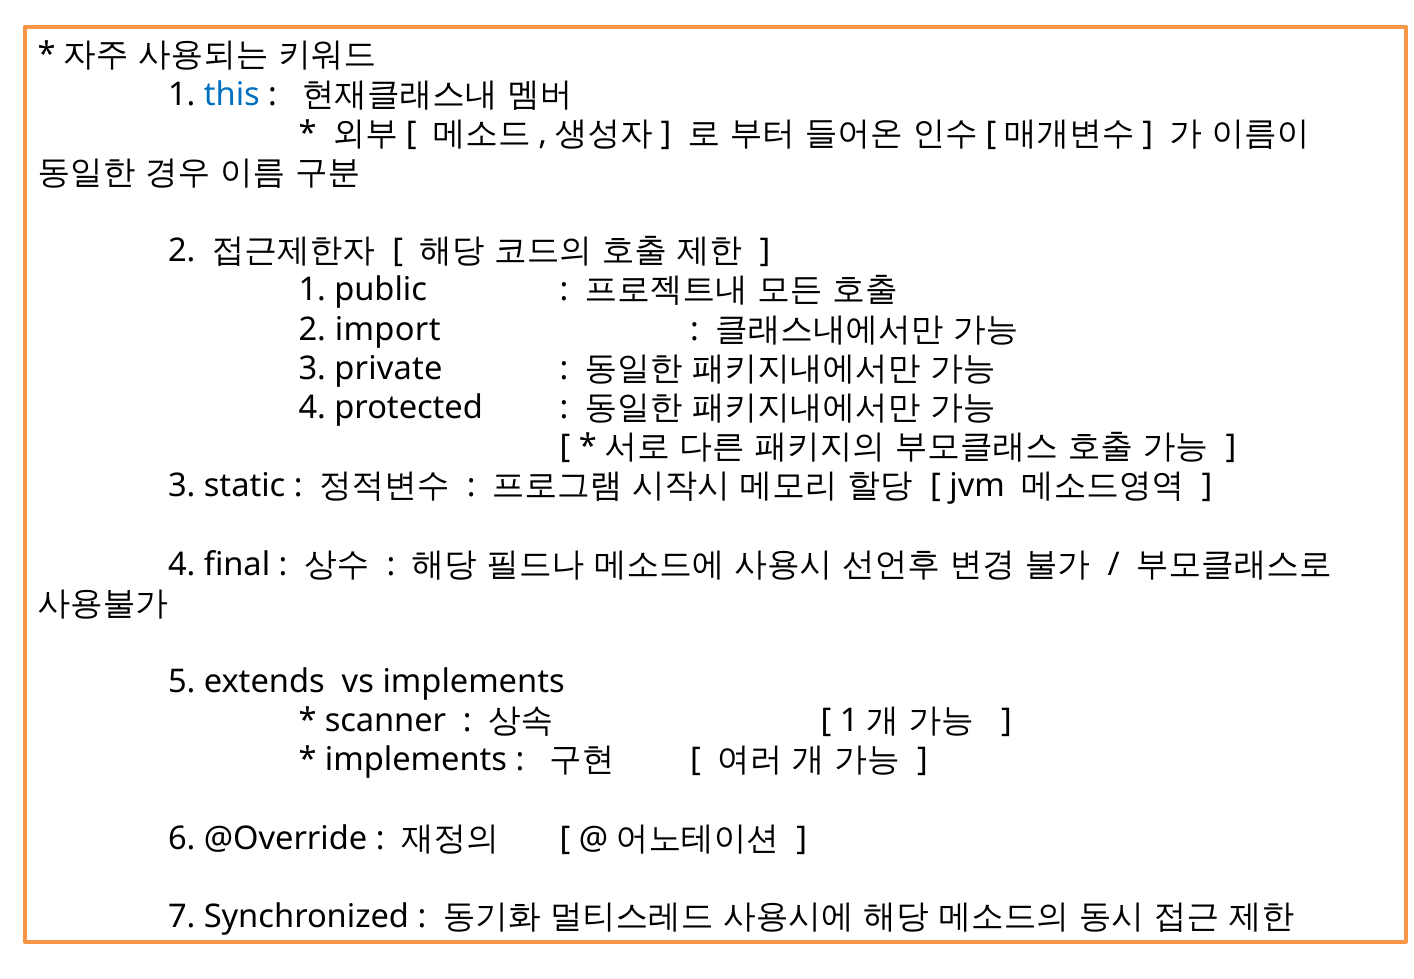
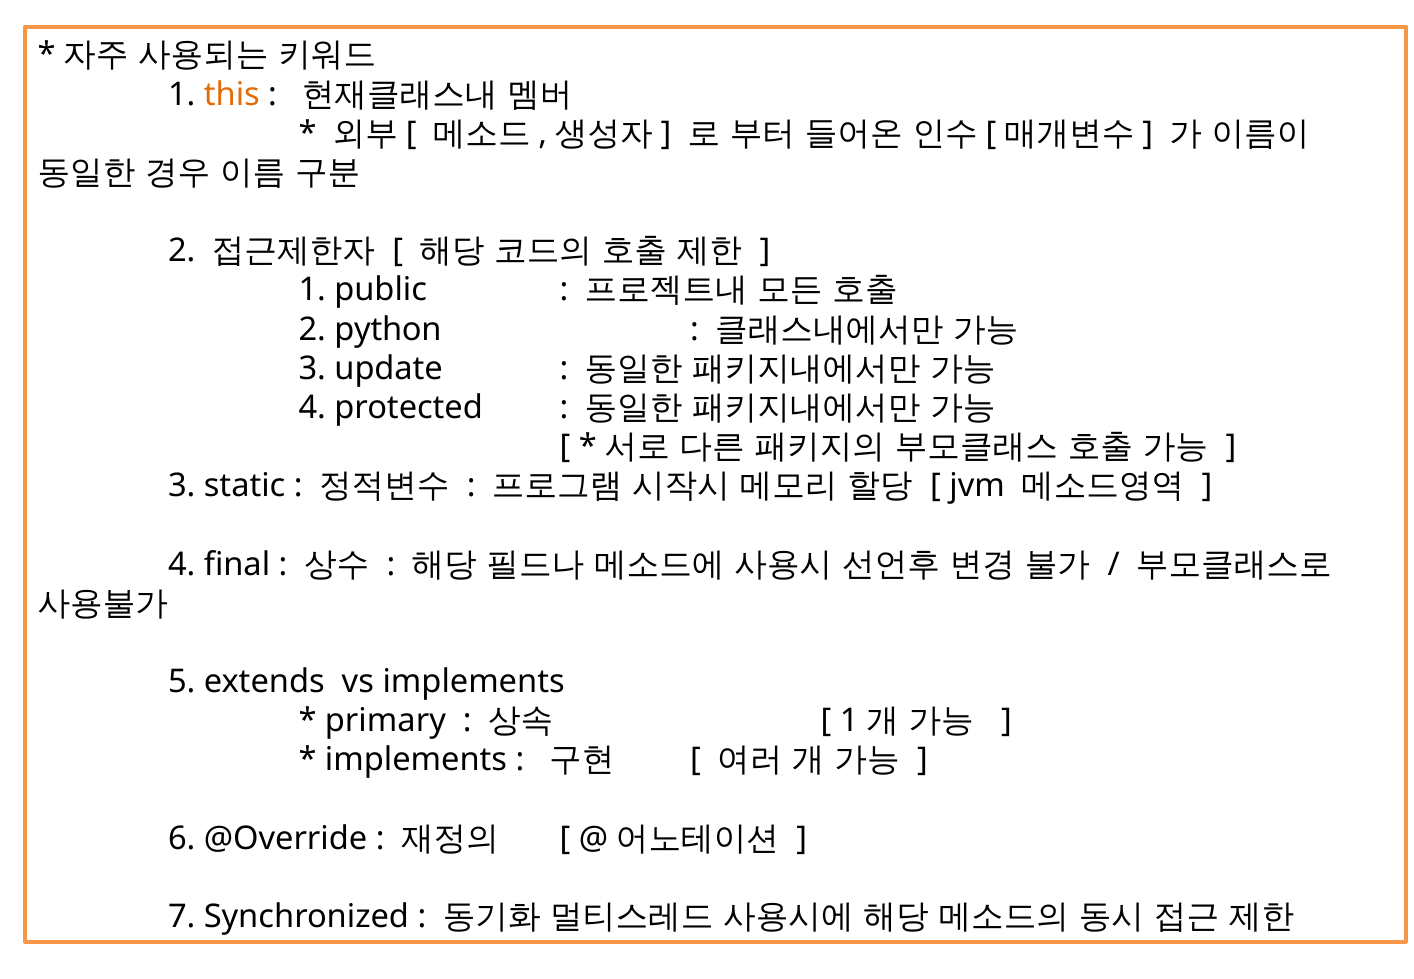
this colour: blue -> orange (232, 94)
import: import -> python (388, 329)
private: private -> update (389, 368)
scanner: scanner -> primary (385, 721)
